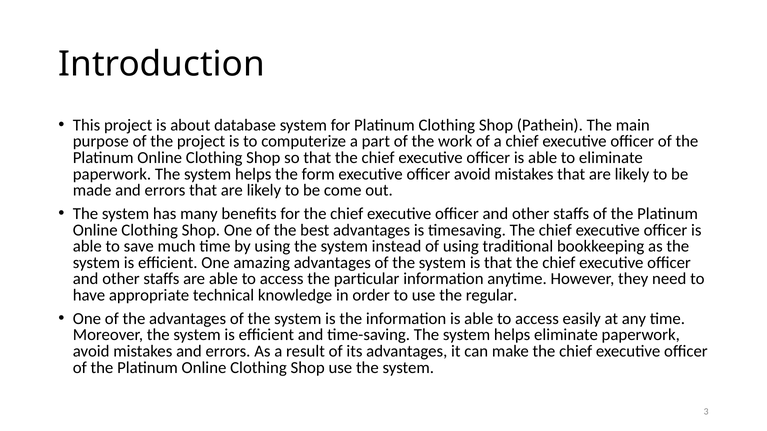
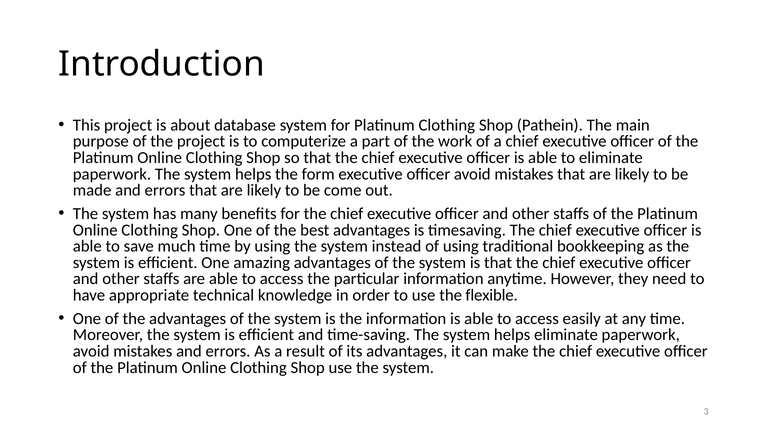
regular: regular -> flexible (492, 295)
